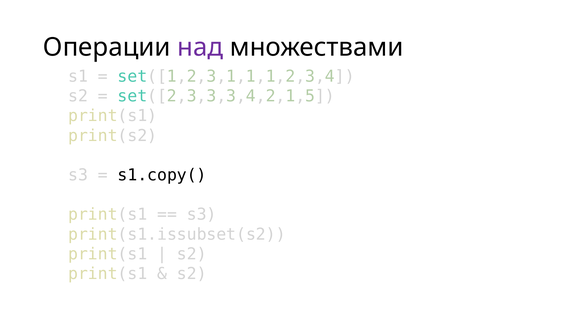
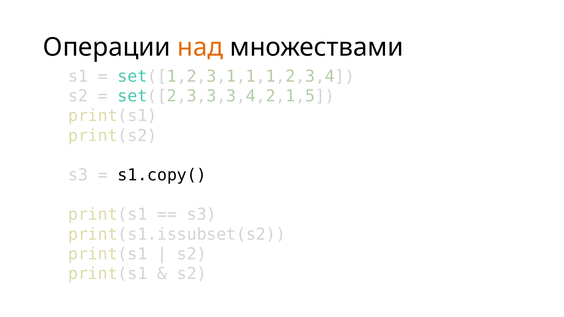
над colour: purple -> orange (200, 47)
